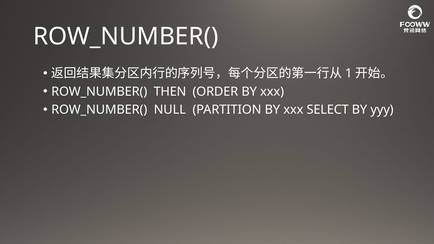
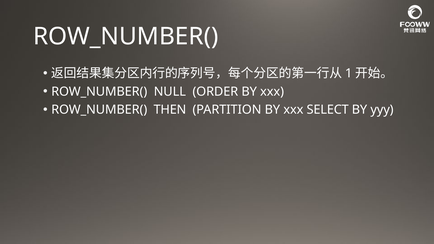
THEN: THEN -> NULL (170, 92)
NULL: NULL -> THEN (170, 110)
